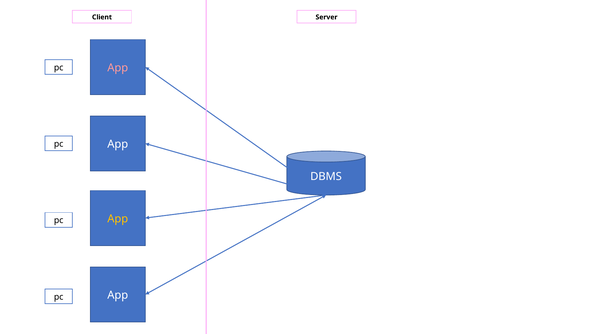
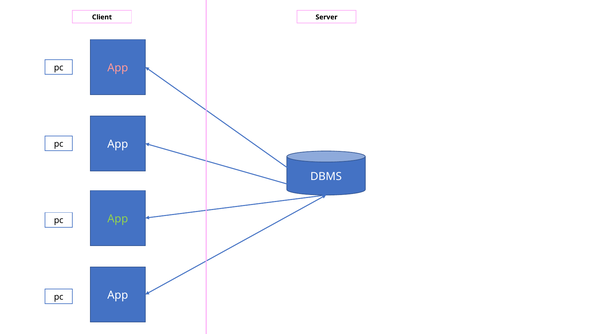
App colour: yellow -> light green (118, 219)
